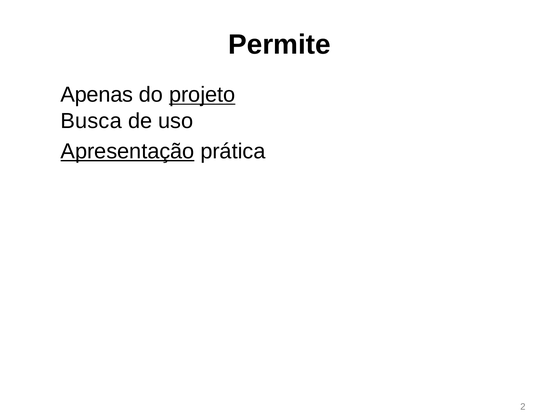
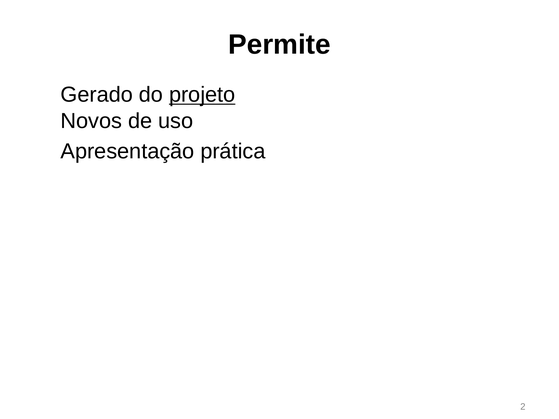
Apenas: Apenas -> Gerado (97, 95)
Busca: Busca -> Novos (91, 121)
Apresentação underline: present -> none (127, 151)
